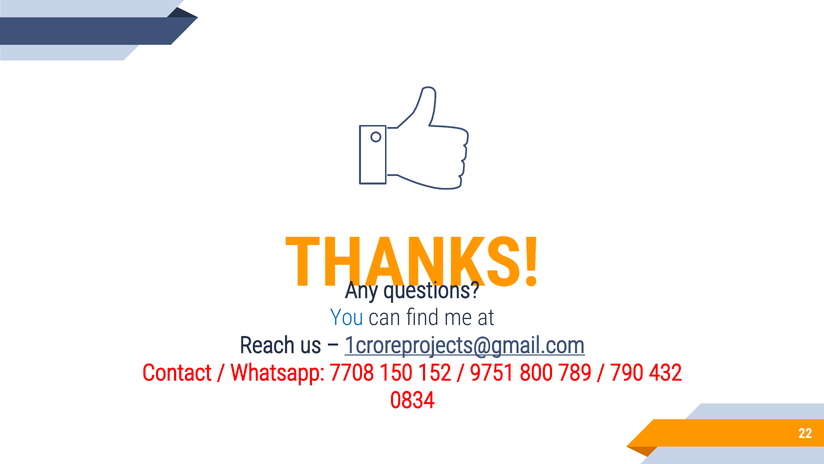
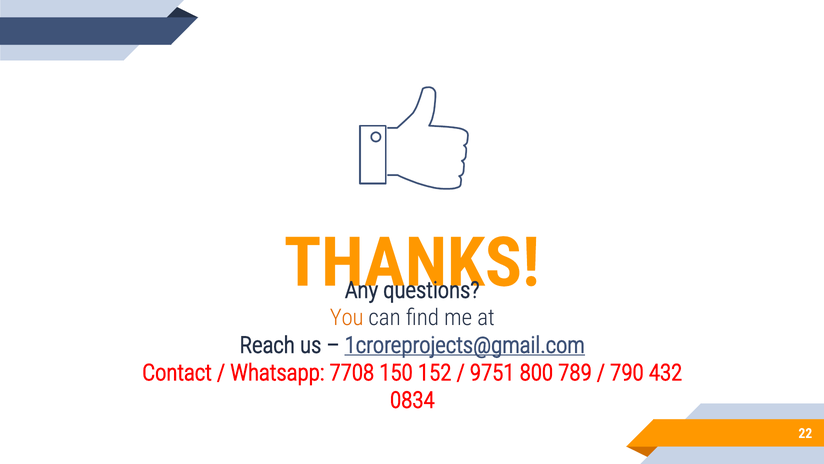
You colour: blue -> orange (347, 317)
